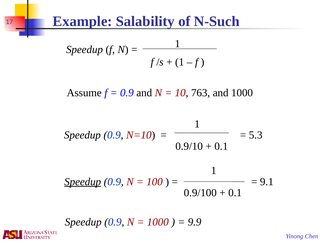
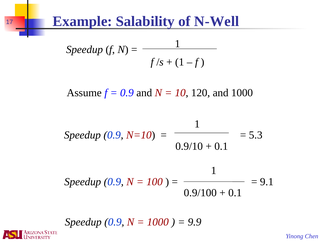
N-Such: N-Such -> N-Well (217, 21)
763: 763 -> 120 (201, 93)
Speedup underline: present -> none (83, 182)
